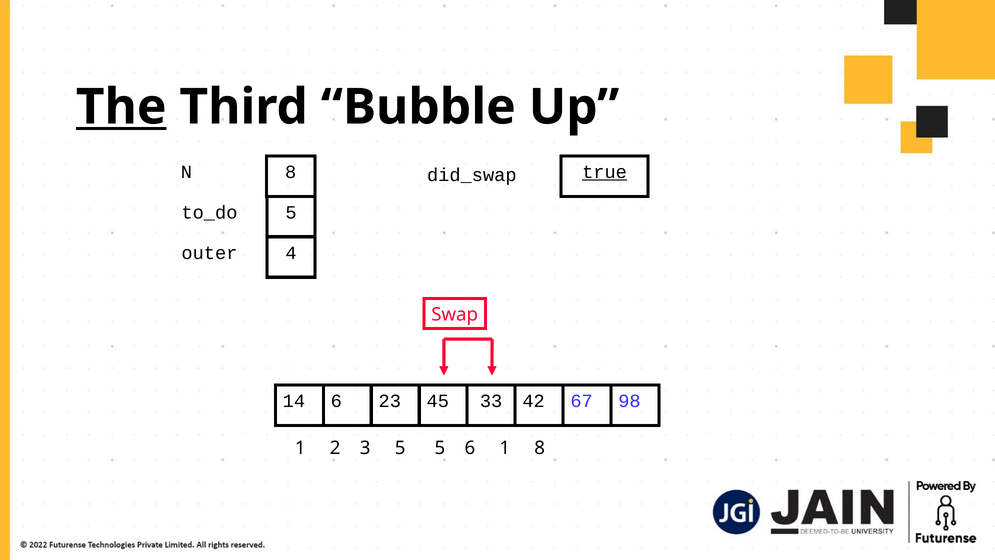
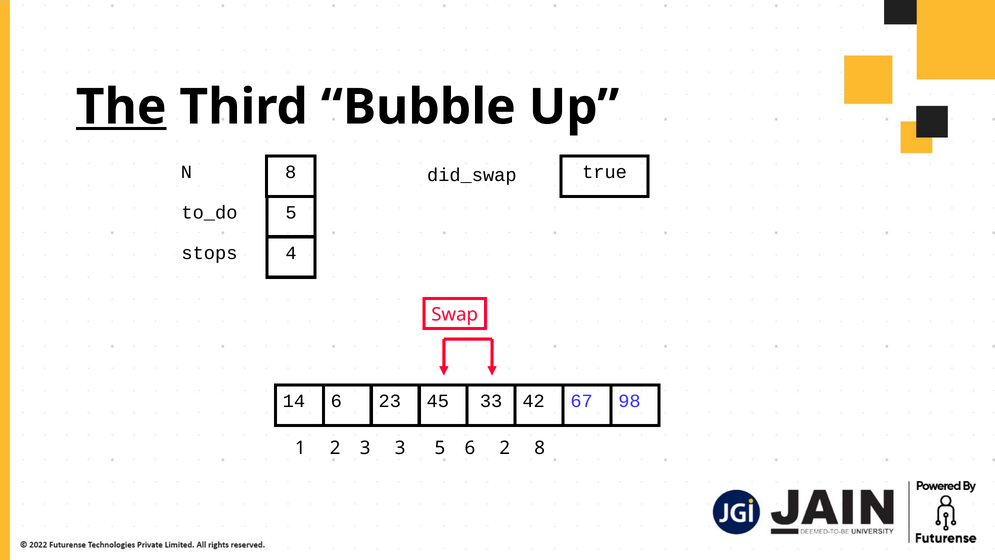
true underline: present -> none (605, 172)
outer: outer -> stops (209, 253)
3 5: 5 -> 3 (400, 448)
6 1: 1 -> 2 (505, 448)
